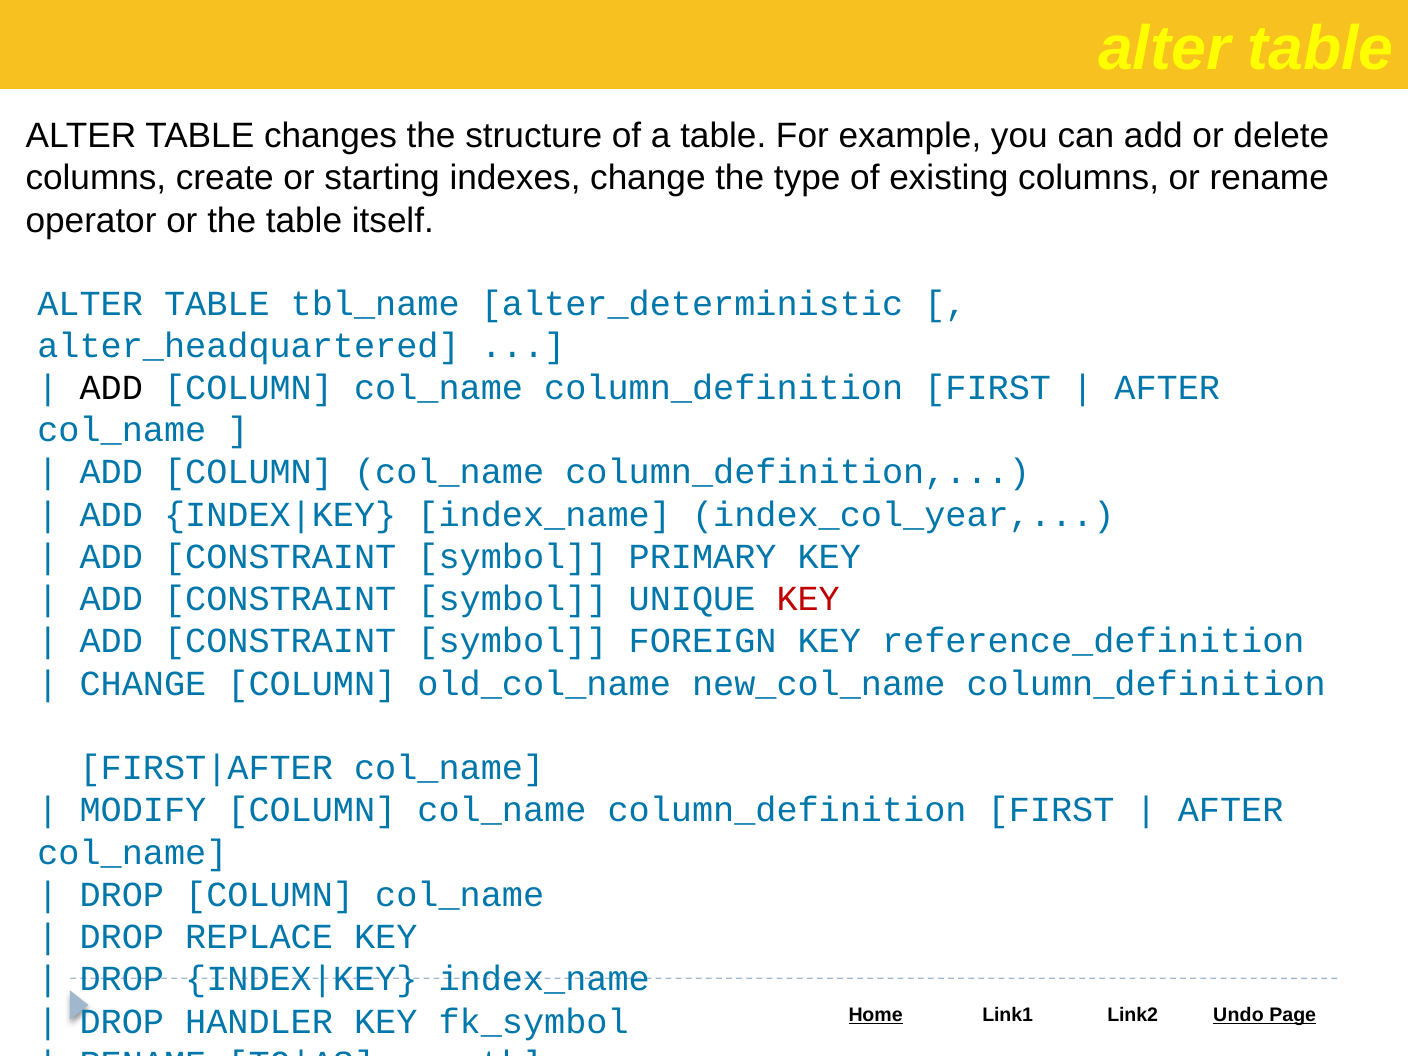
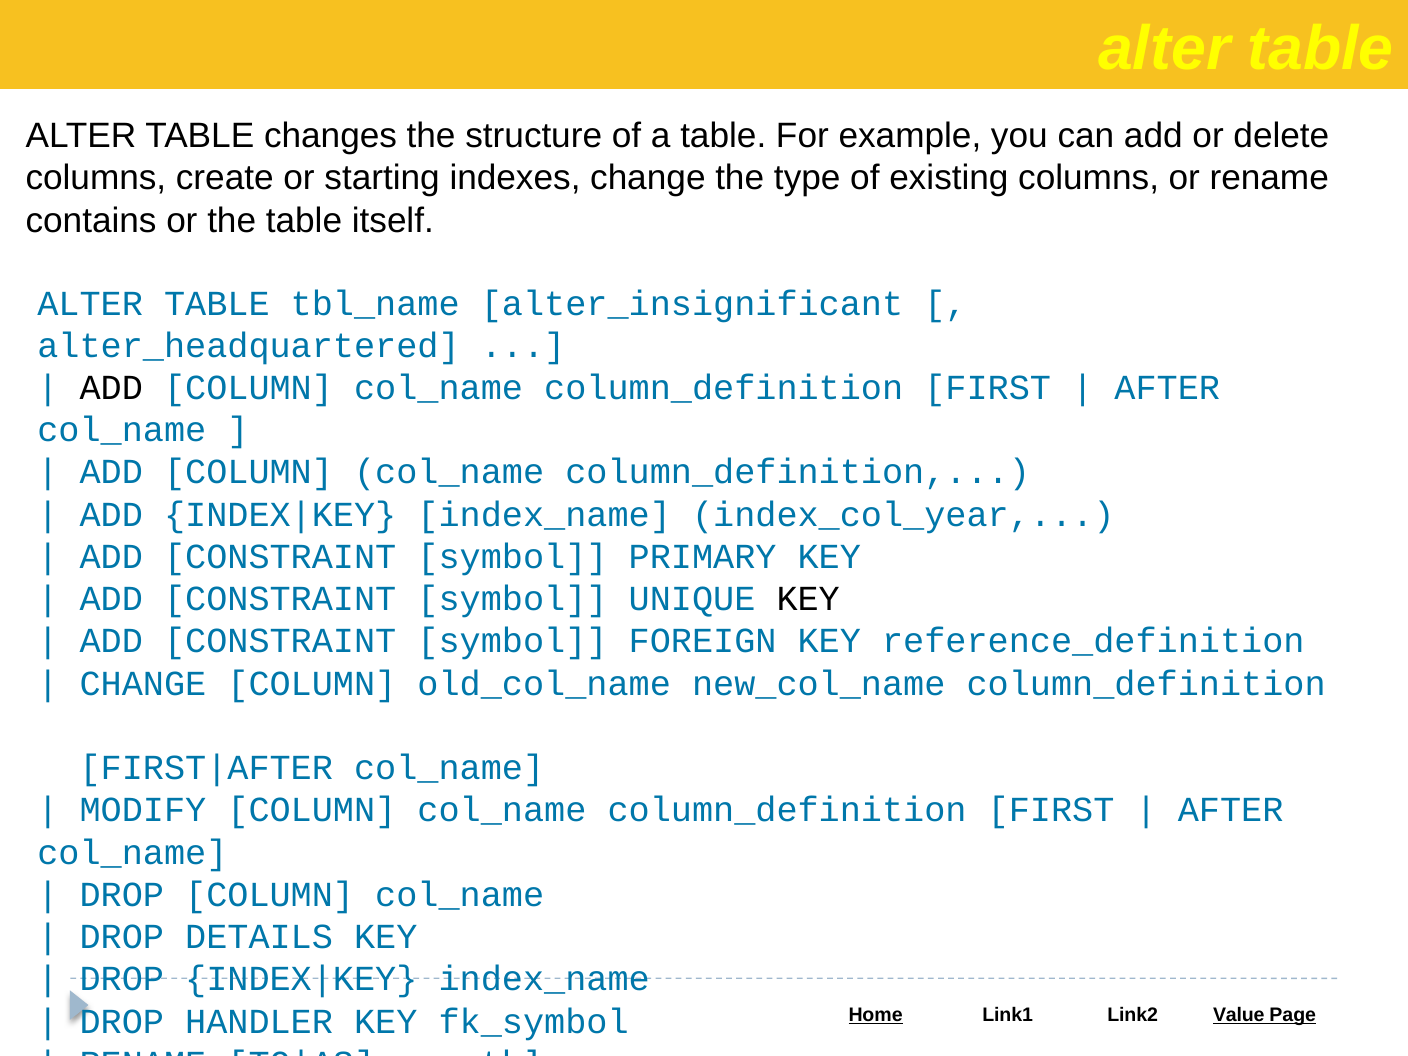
operator: operator -> contains (91, 221)
alter_deterministic: alter_deterministic -> alter_insignificant (692, 303)
KEY colour: red -> black (808, 599)
REPLACE: REPLACE -> DETAILS (259, 937)
Undo: Undo -> Value (1239, 1015)
